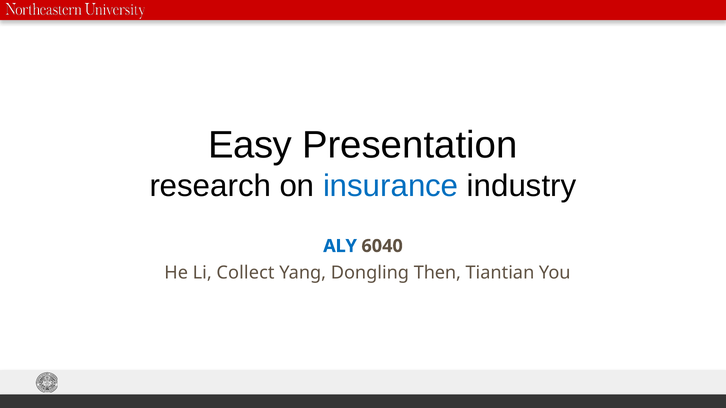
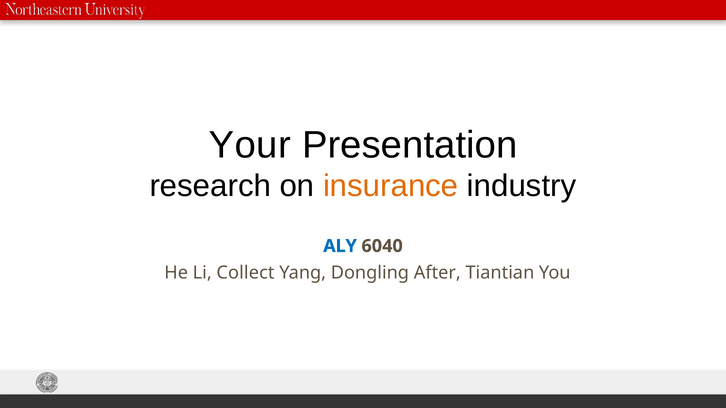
Easy: Easy -> Your (250, 145)
insurance colour: blue -> orange (391, 186)
Then: Then -> After (437, 273)
